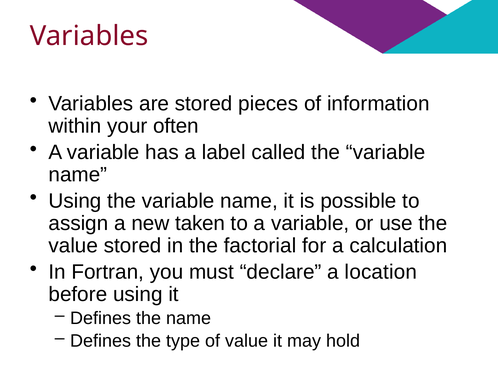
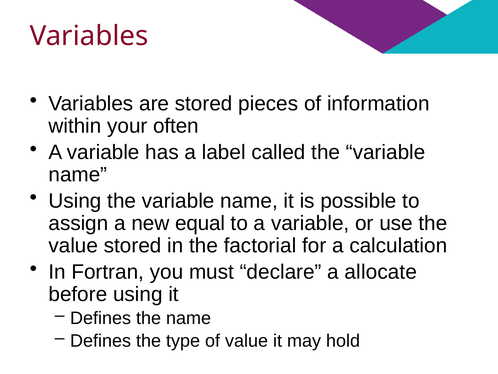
taken: taken -> equal (200, 223)
location: location -> allocate (381, 272)
